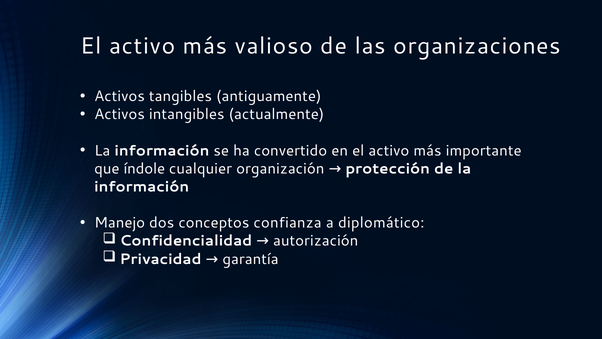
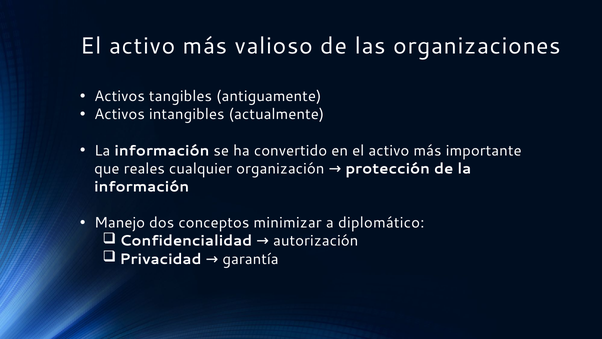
índole: índole -> reales (144, 169)
confianza: confianza -> minimizar (288, 223)
